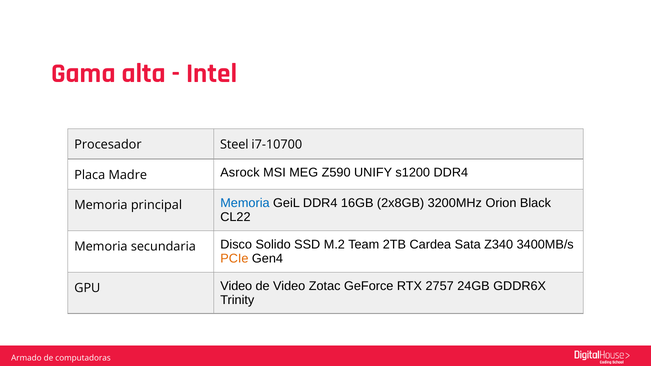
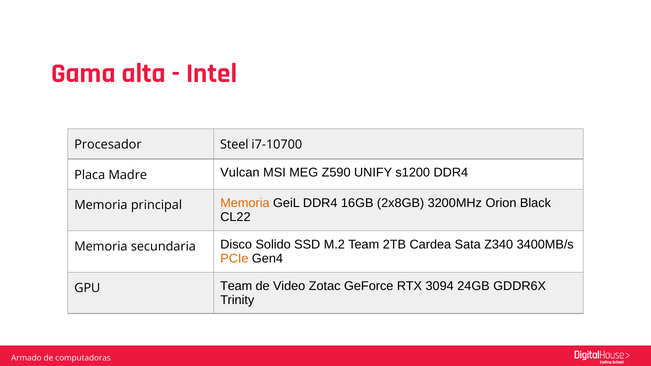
Asrock: Asrock -> Vulcan (240, 173)
Memoria colour: blue -> orange (245, 203)
GPU Video: Video -> Team (236, 286)
2757: 2757 -> 3094 (440, 286)
